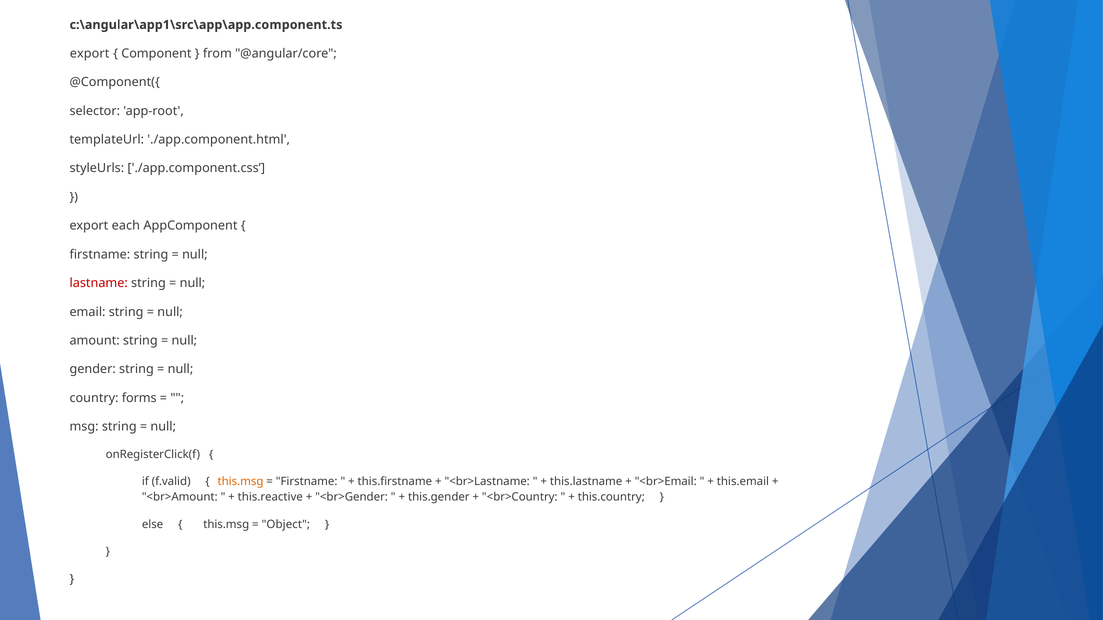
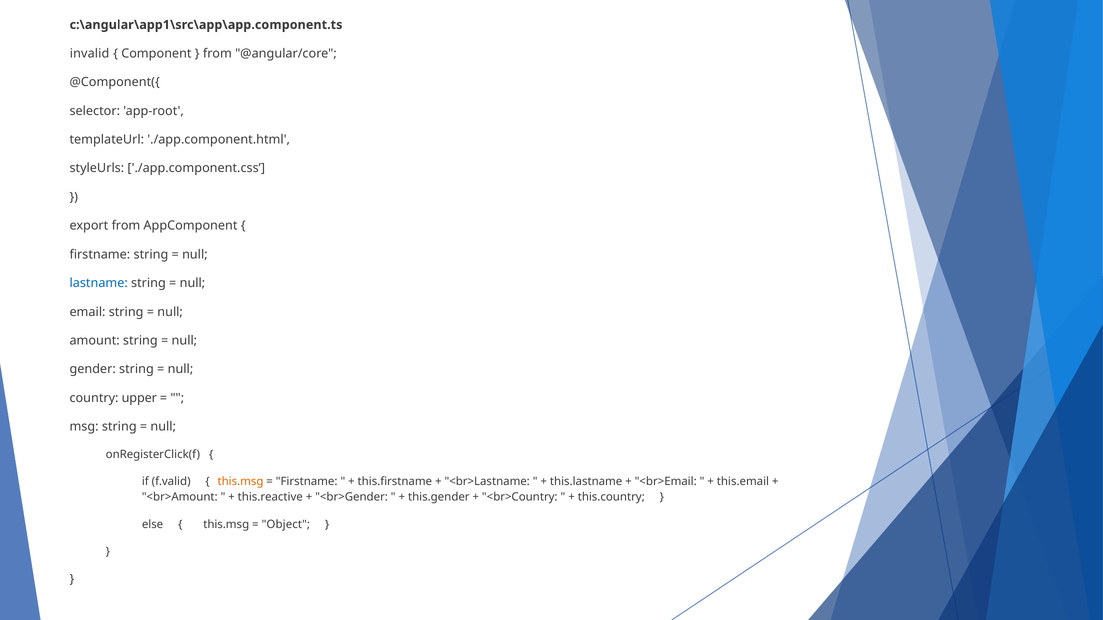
export: export -> invalid (90, 54)
export each: each -> from (126, 226)
lastname colour: red -> blue (99, 283)
forms: forms -> upper (139, 398)
